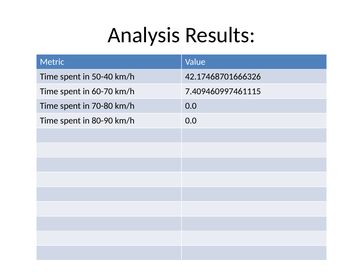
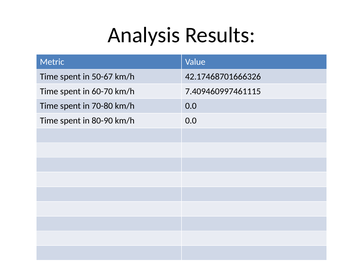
50-40: 50-40 -> 50-67 (102, 77)
